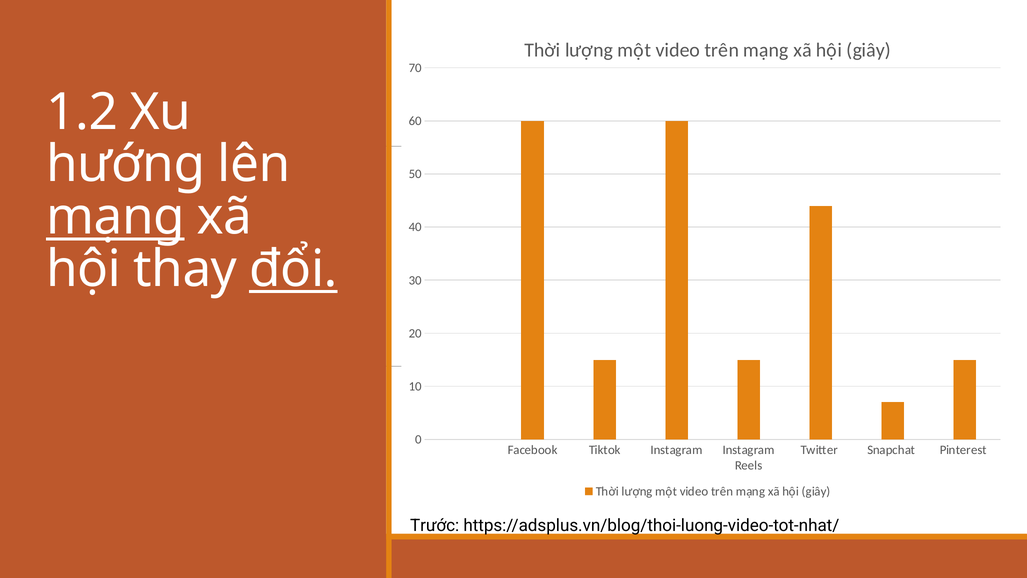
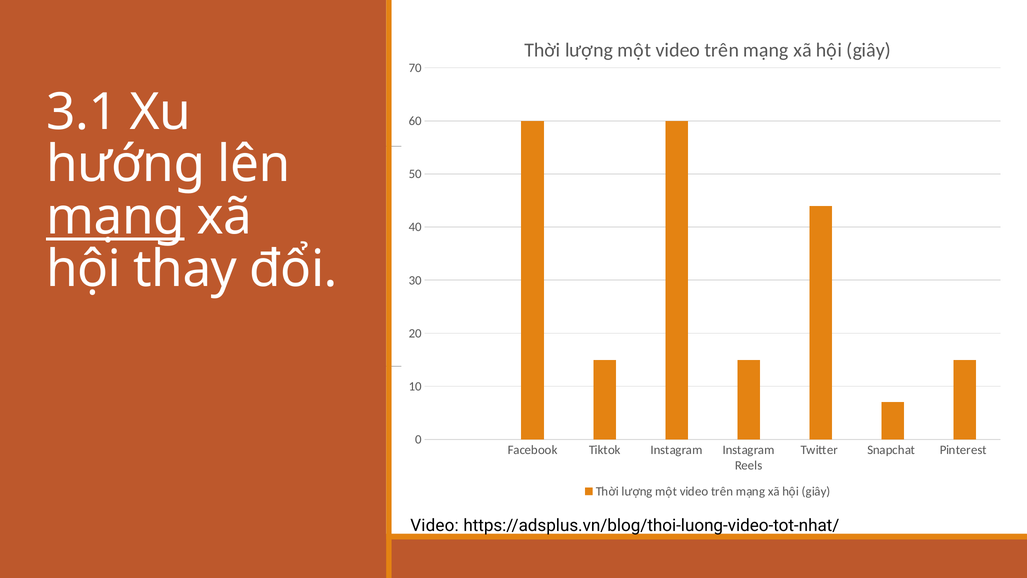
1.2: 1.2 -> 3.1 (82, 112)
đổi underline: present -> none (293, 269)
Trước: Trước -> Video (435, 525)
